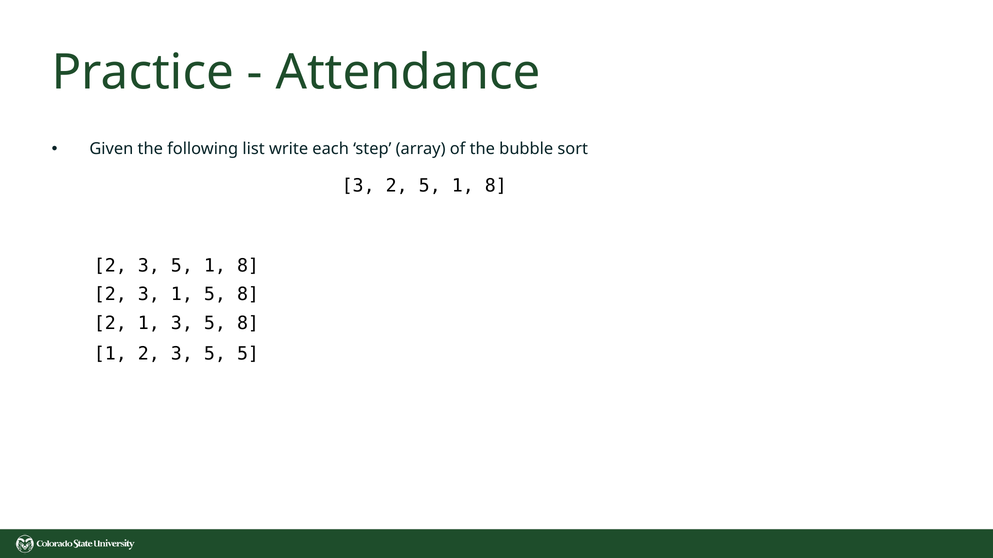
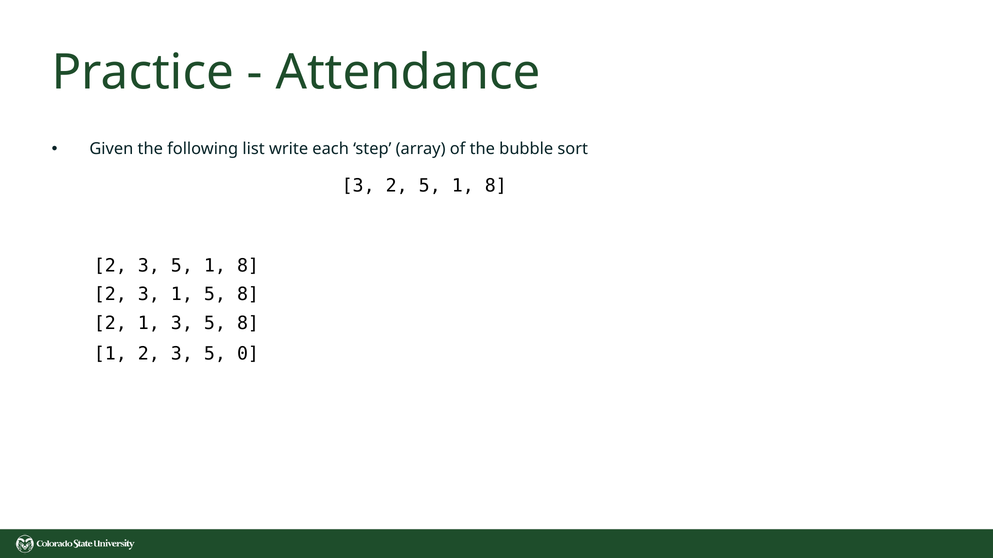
5 5: 5 -> 0 (248, 354)
